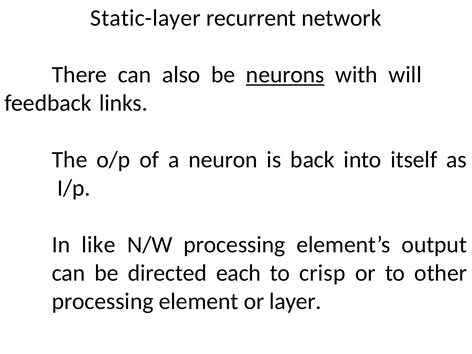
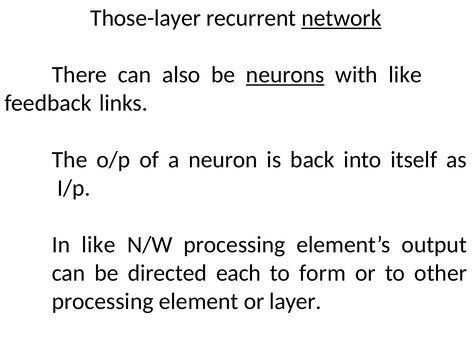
Static-layer: Static-layer -> Those-layer (146, 18)
network underline: none -> present (341, 18)
with will: will -> like (405, 75)
crisp: crisp -> form (322, 273)
